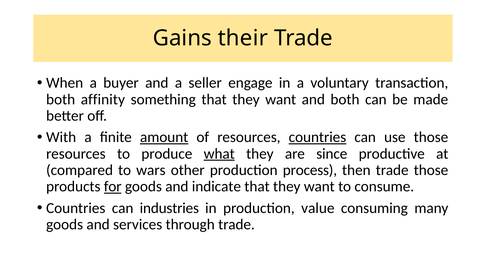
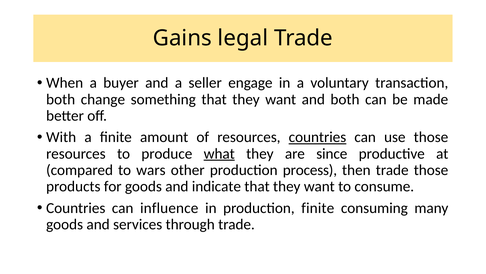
their: their -> legal (243, 38)
affinity: affinity -> change (103, 99)
amount underline: present -> none (164, 137)
for underline: present -> none (113, 186)
industries: industries -> influence (169, 208)
production value: value -> finite (318, 208)
